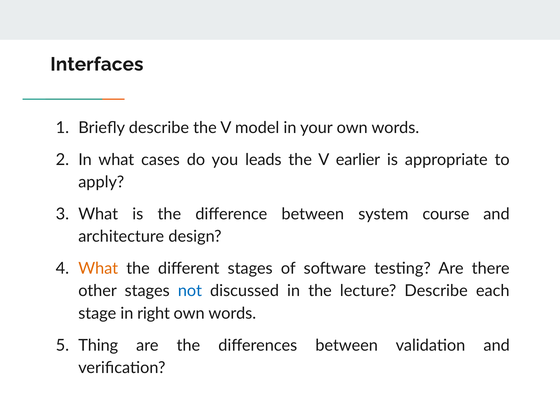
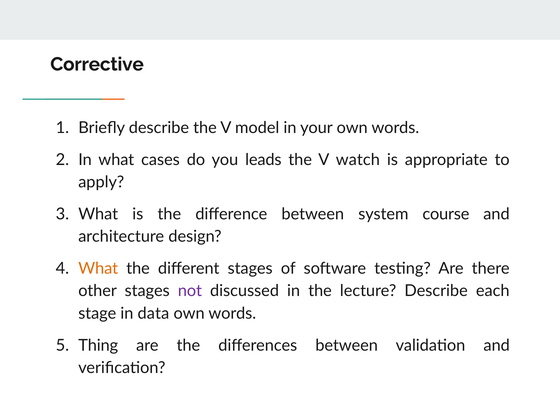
Interfaces: Interfaces -> Corrective (97, 64)
earlier: earlier -> watch (358, 160)
not colour: blue -> purple (190, 291)
right: right -> data (153, 313)
